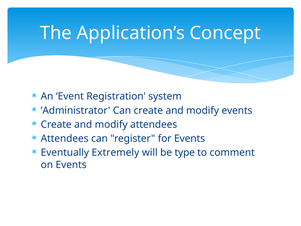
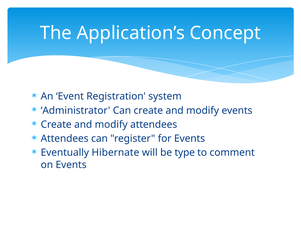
Extremely: Extremely -> Hibernate (115, 152)
